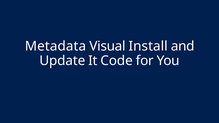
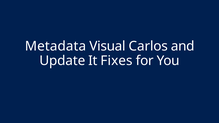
Install: Install -> Carlos (148, 46)
Code: Code -> Fixes (117, 61)
